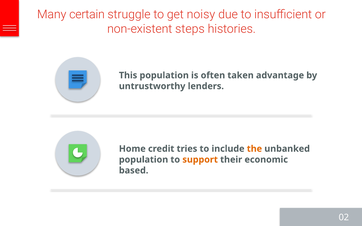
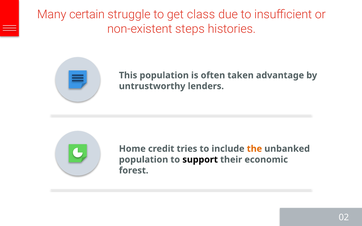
noisy: noisy -> class (201, 14)
support colour: orange -> black (200, 160)
based: based -> forest (134, 171)
